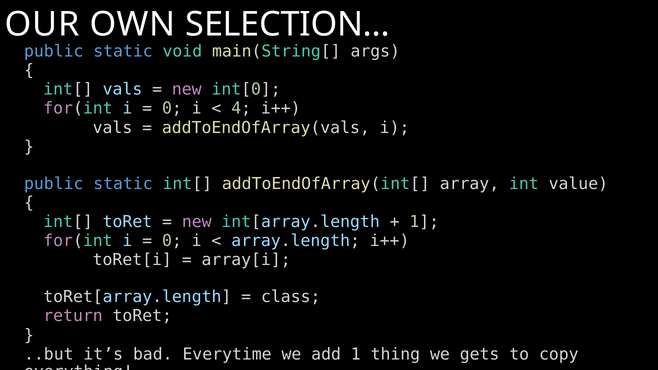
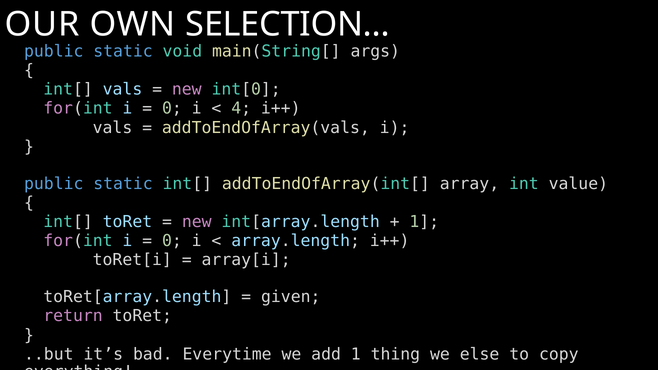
class: class -> given (291, 297)
gets: gets -> else (480, 354)
